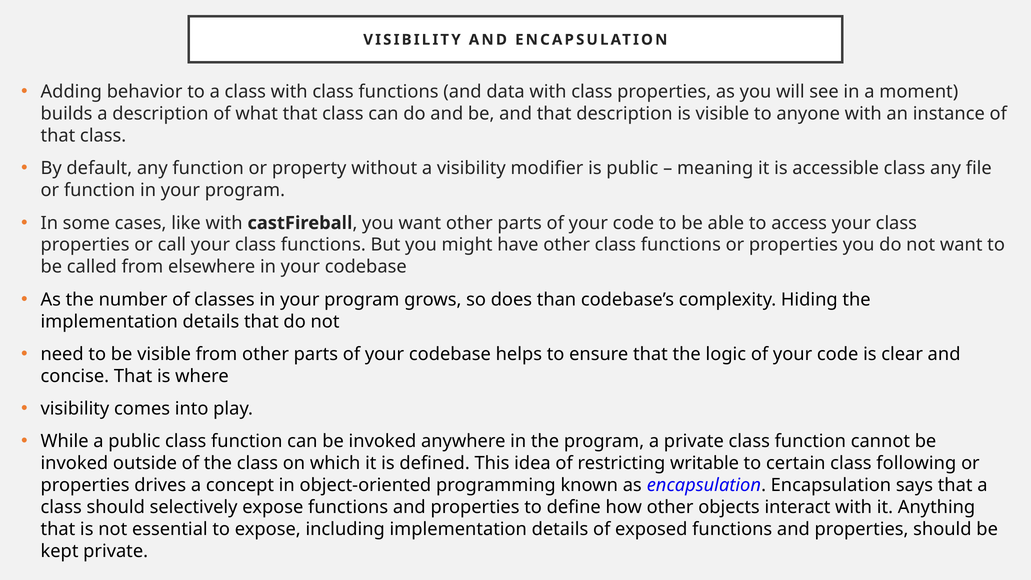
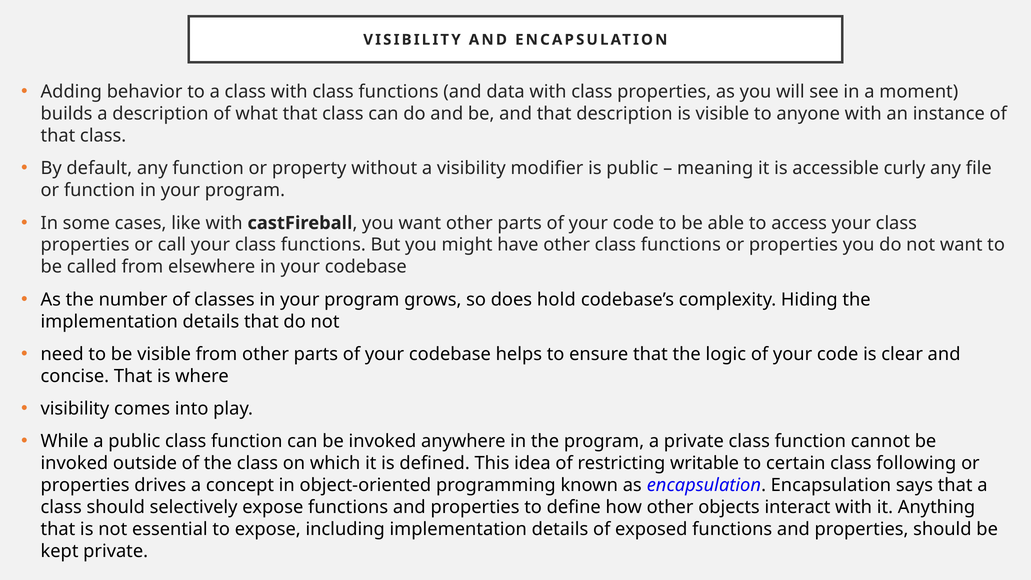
accessible class: class -> curly (905, 168)
than: than -> hold (556, 300)
